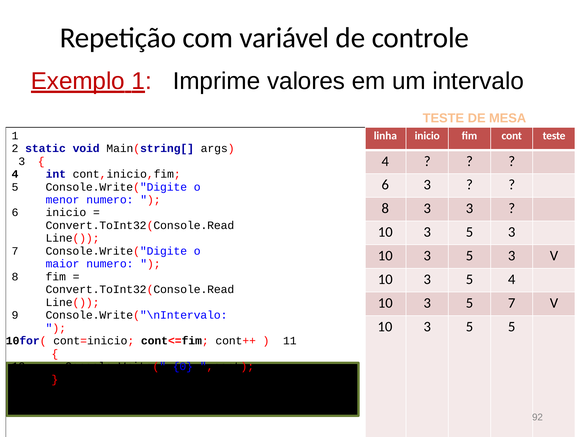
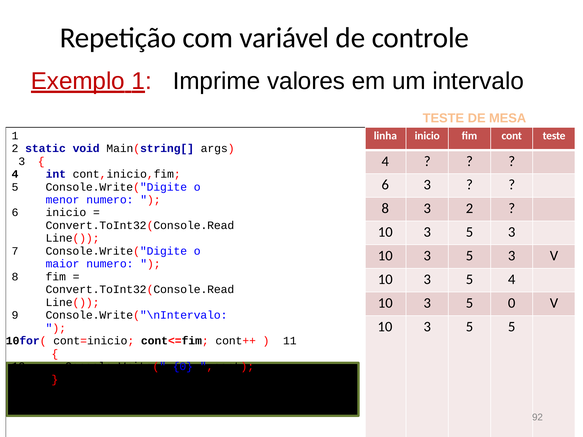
3 3: 3 -> 2 (469, 209)
5 7: 7 -> 0 (512, 303)
